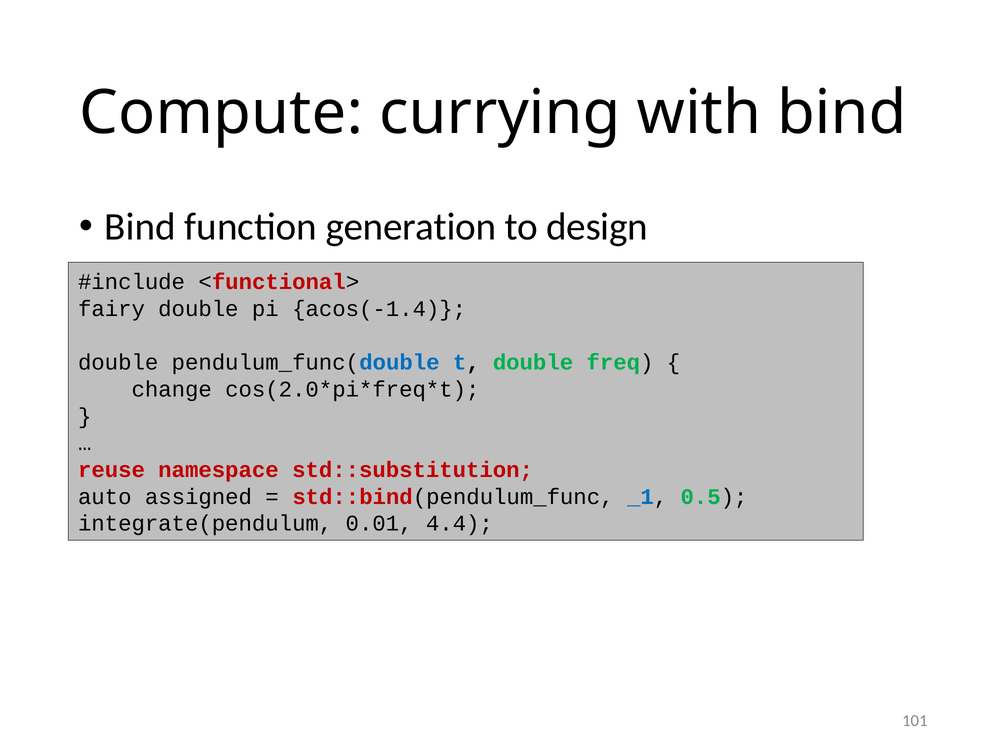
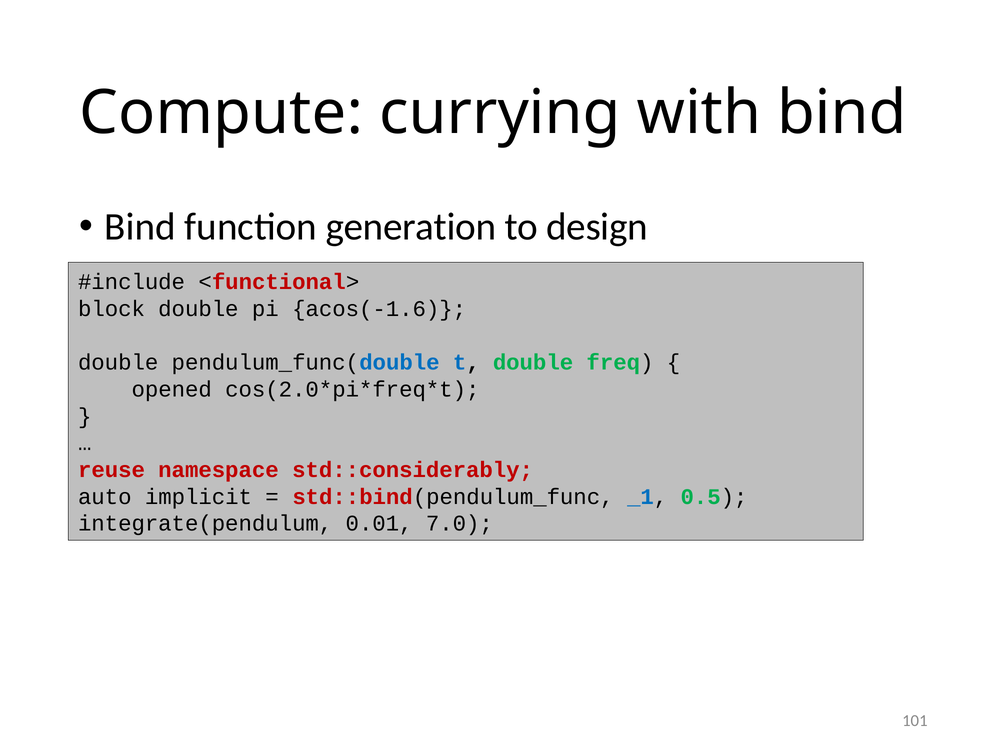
fairy: fairy -> block (112, 309)
acos(-1.4: acos(-1.4 -> acos(-1.6 (379, 309)
change: change -> opened (172, 389)
std::substitution: std::substitution -> std::considerably (413, 470)
assigned: assigned -> implicit (198, 497)
4.4: 4.4 -> 7.0 (459, 524)
